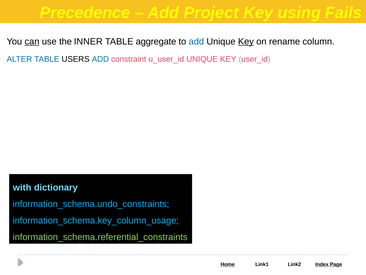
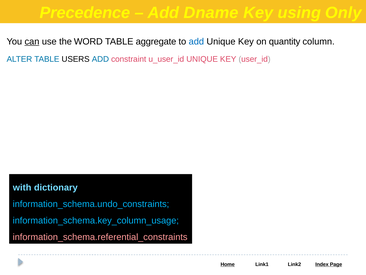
Project: Project -> Dname (211, 13)
Fails: Fails -> Only (343, 13)
INNER: INNER -> WORD (88, 41)
Key underline: present -> none (246, 41)
rename: rename -> quantity (285, 41)
information_schema.referential_constraints colour: light green -> pink (100, 237)
